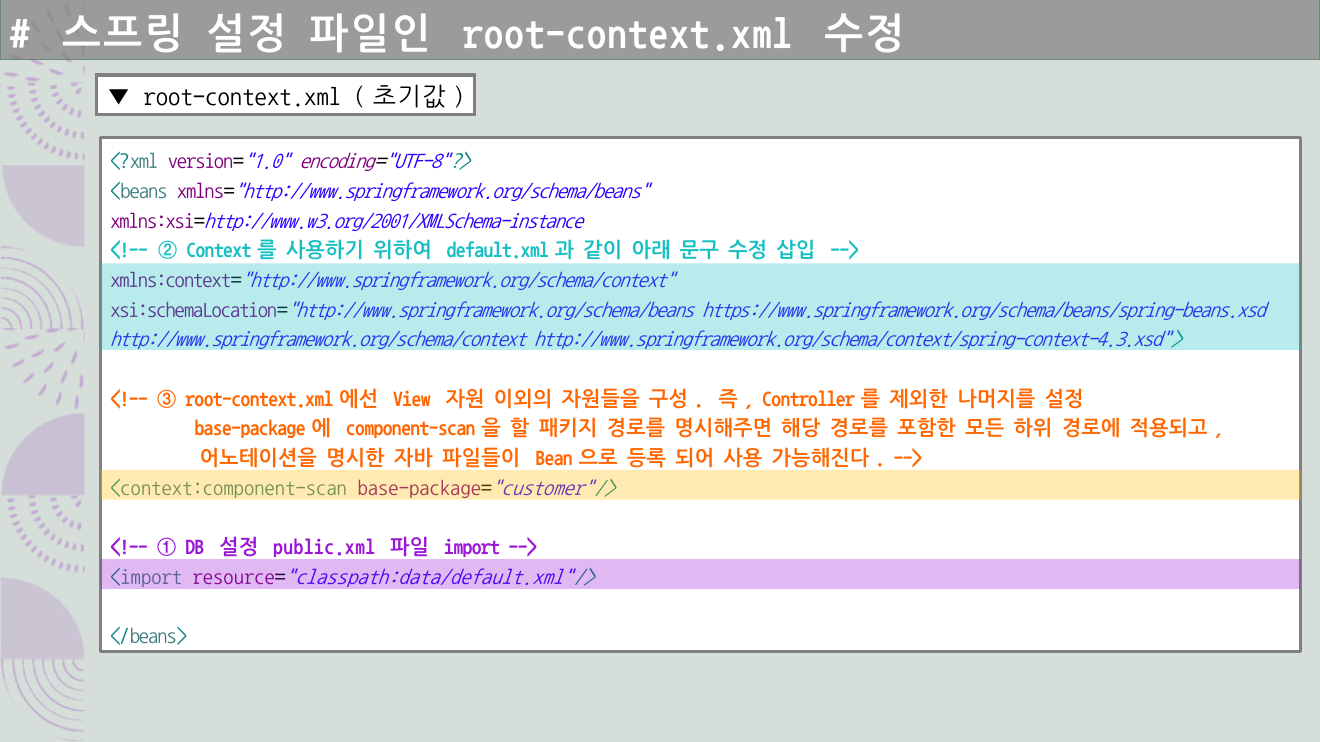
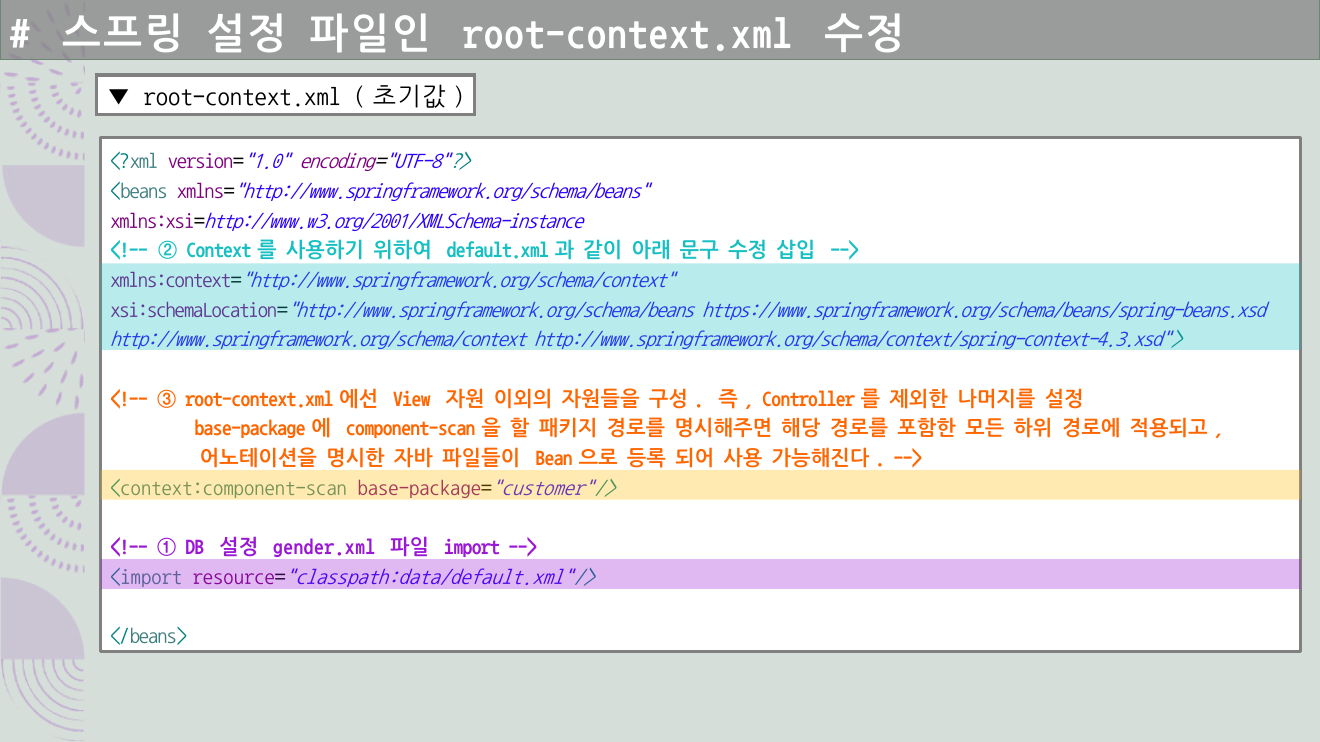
public.xml: public.xml -> gender.xml (324, 547)
